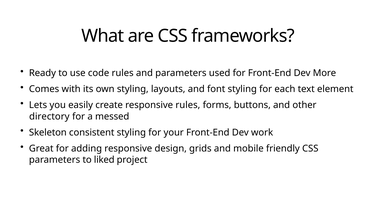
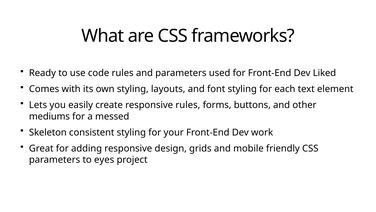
More: More -> Liked (324, 73)
directory: directory -> mediums (49, 116)
liked: liked -> eyes (104, 159)
